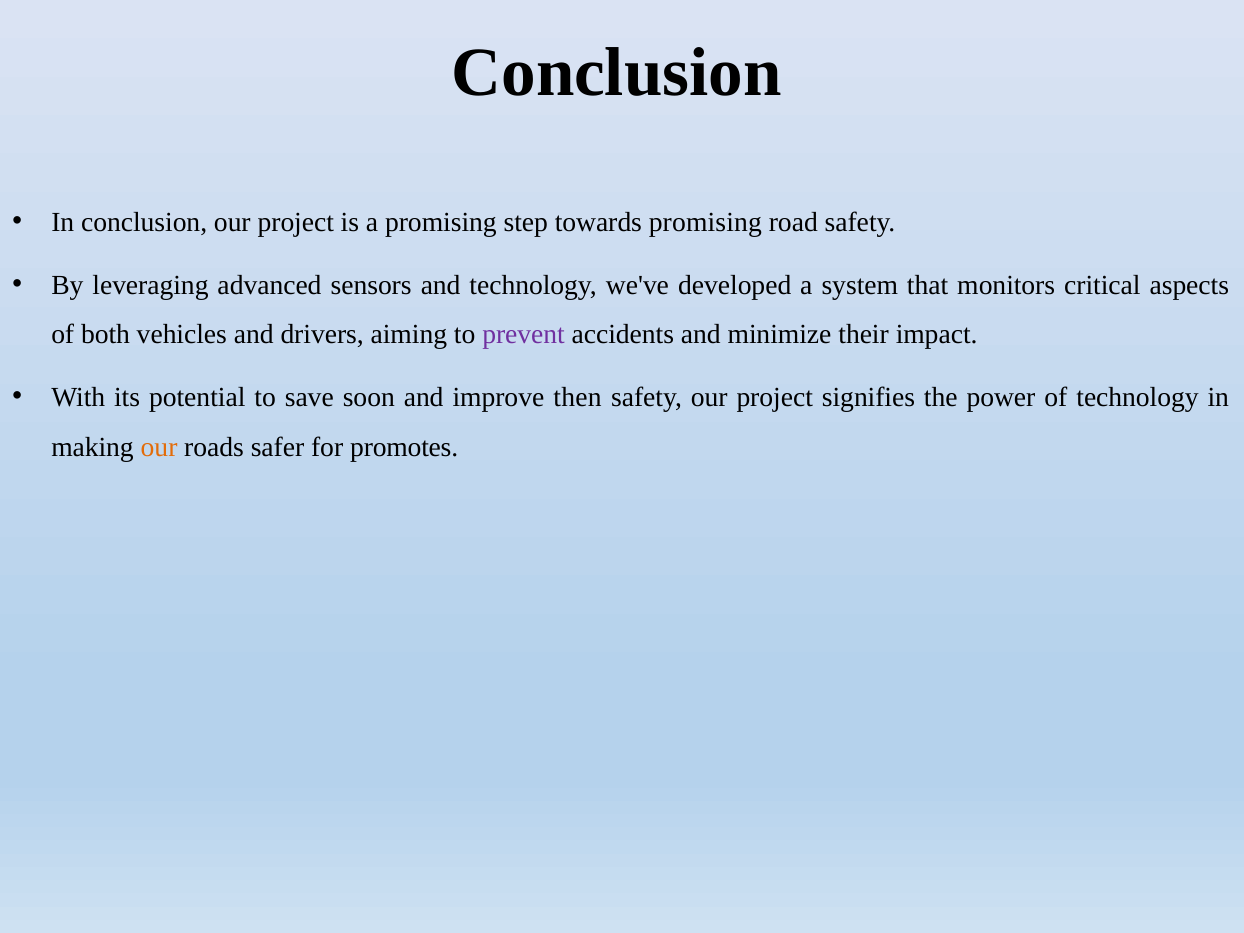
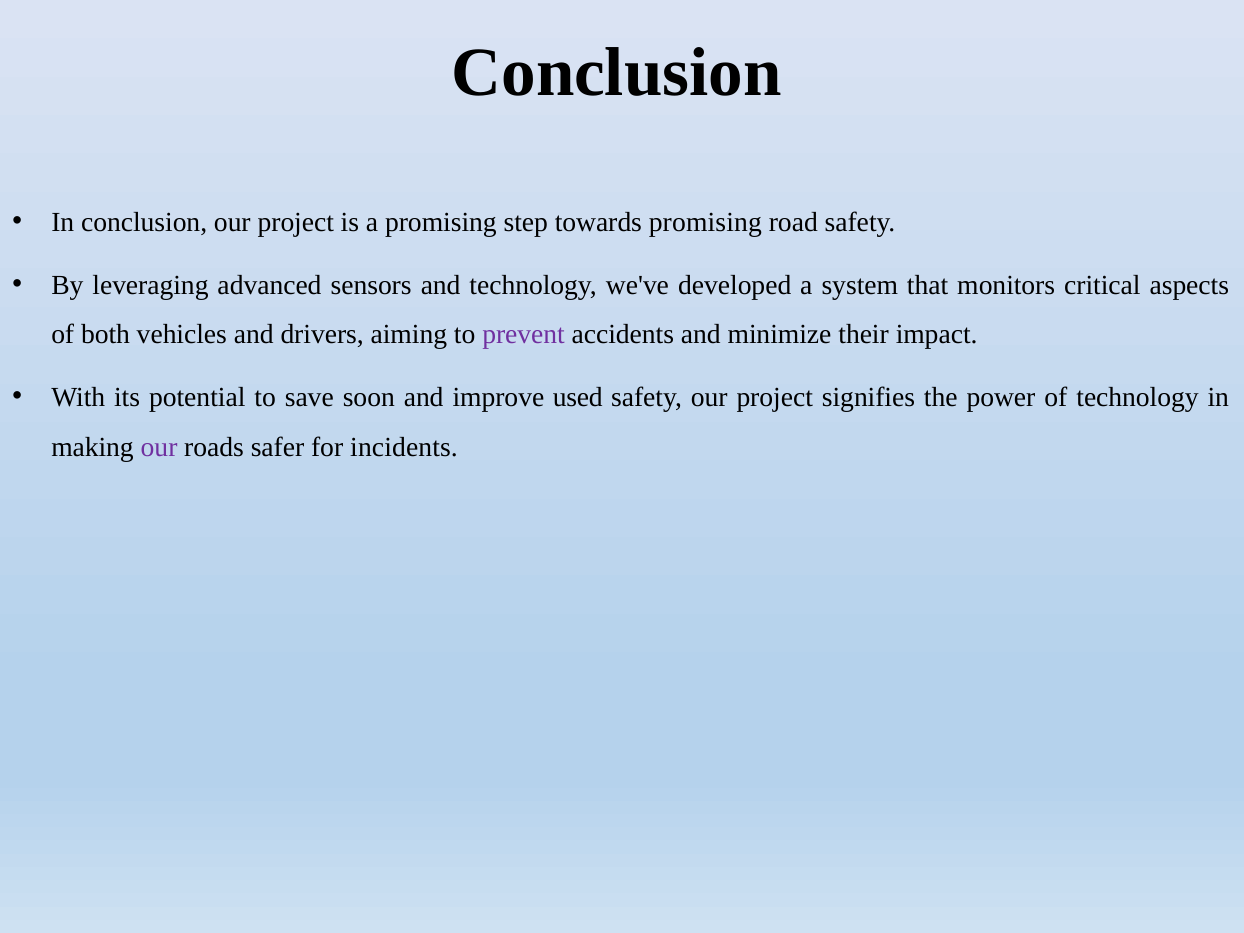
then: then -> used (578, 397)
our colour: orange -> purple (159, 447)
promotes: promotes -> incidents (404, 447)
